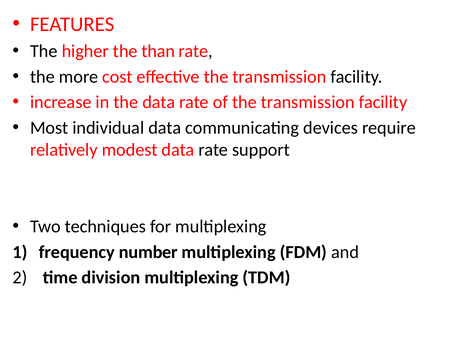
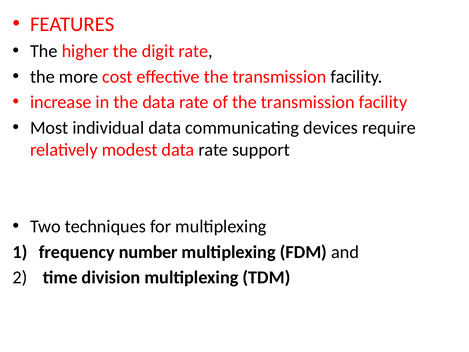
than: than -> digit (158, 51)
